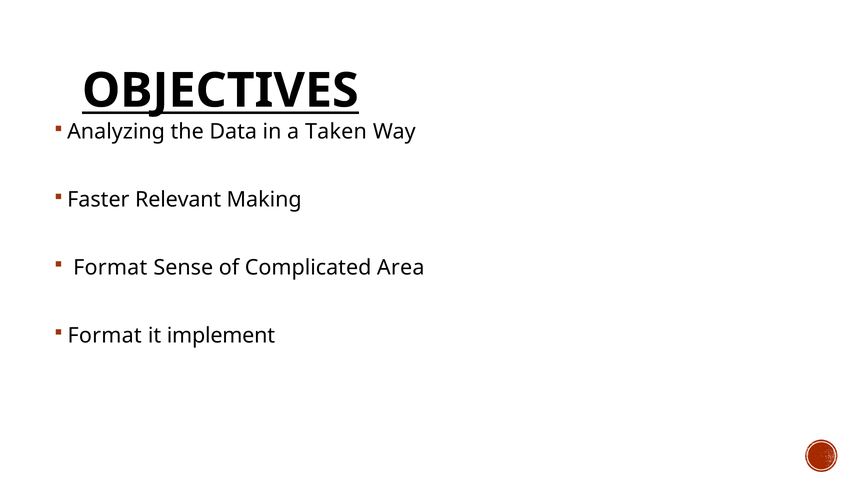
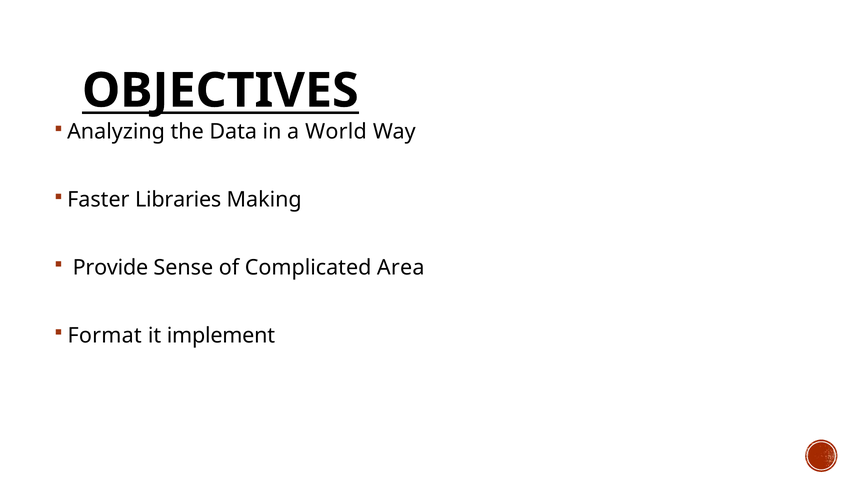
Taken: Taken -> World (336, 132)
Relevant: Relevant -> Libraries (178, 200)
Format: Format -> Provide (110, 268)
